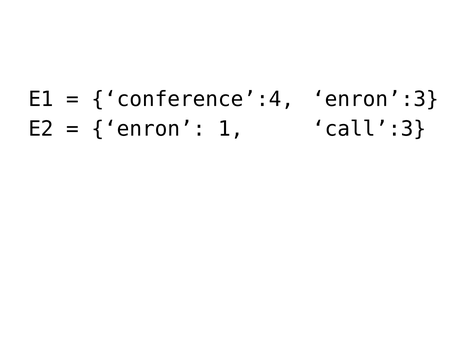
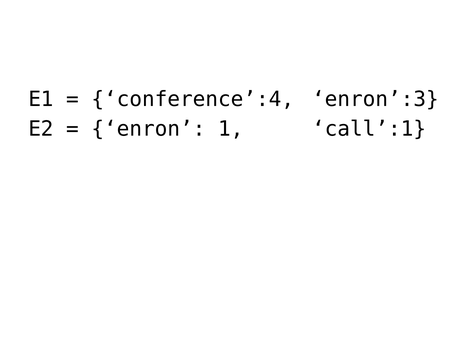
call’:3: call’:3 -> call’:1 (369, 129)
